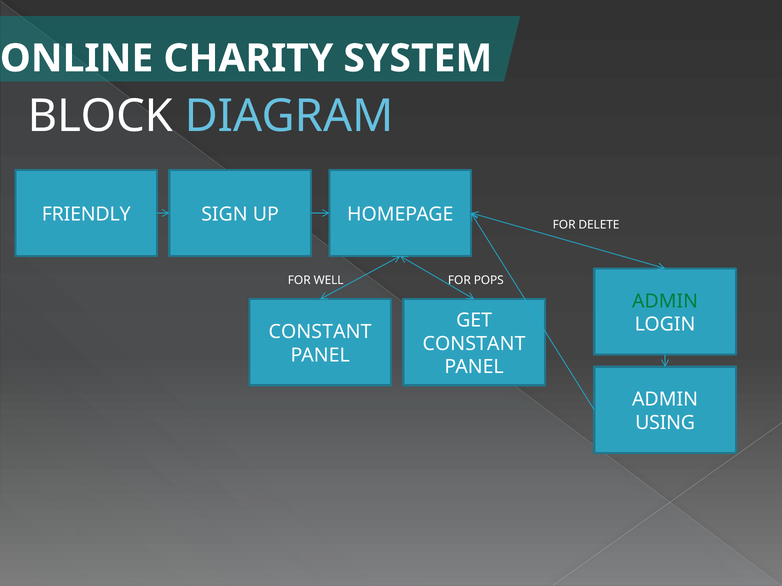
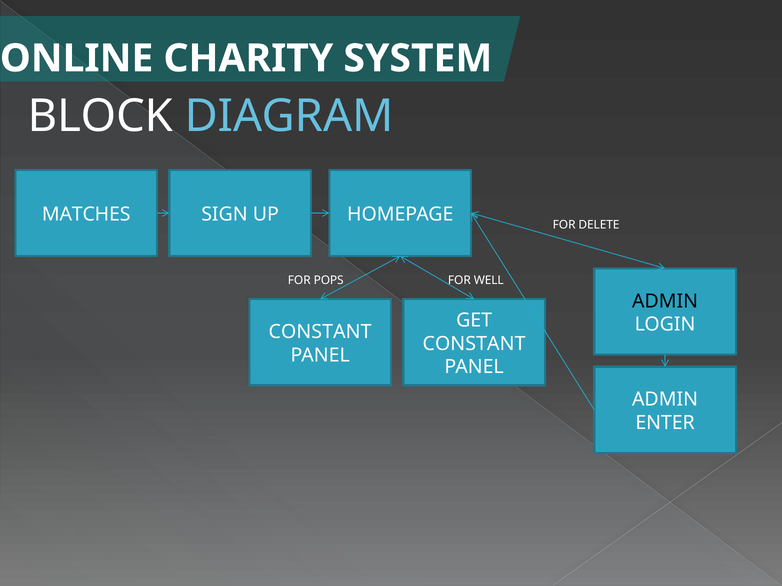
FRIENDLY: FRIENDLY -> MATCHES (86, 215)
WELL: WELL -> POPS (329, 280)
POPS: POPS -> WELL (489, 280)
ADMIN colour: green -> black (665, 301)
USING: USING -> ENTER (665, 423)
